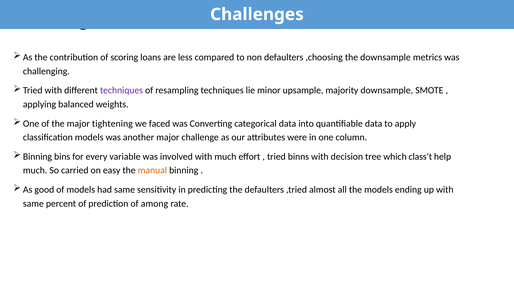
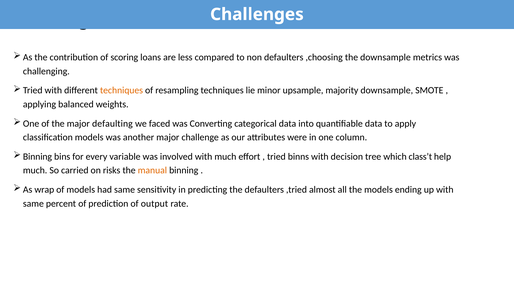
techniques colour: purple -> orange (121, 90)
tightening: tightening -> defaulting (112, 124)
easy: easy -> risks (112, 171)
good: good -> wrap (44, 190)
among: among -> output (154, 204)
